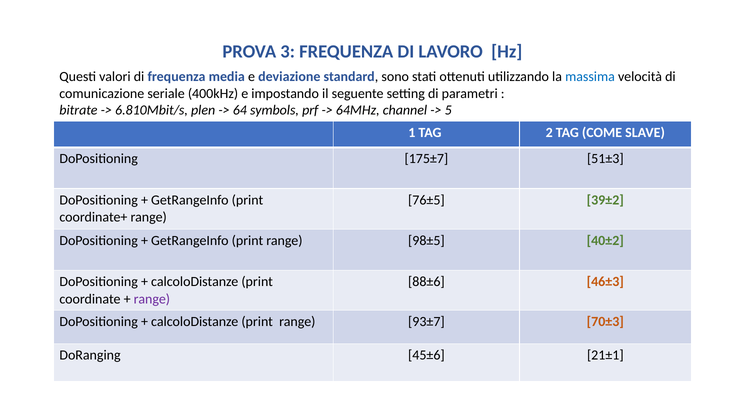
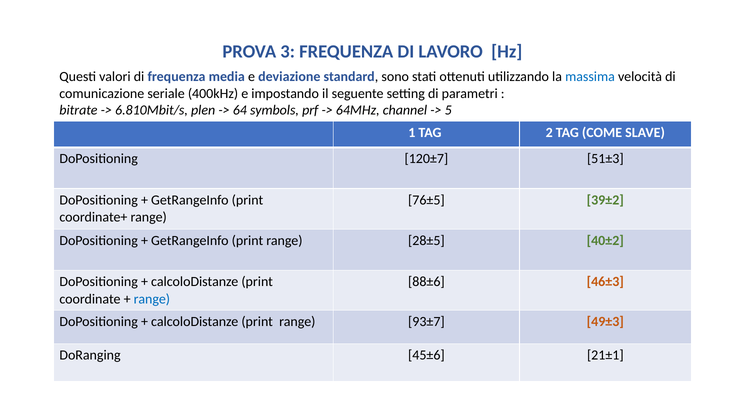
175±7: 175±7 -> 120±7 (426, 159)
98±5: 98±5 -> 28±5 (426, 241)
range colour: purple -> blue (152, 299)
70±3: 70±3 -> 49±3 (605, 322)
